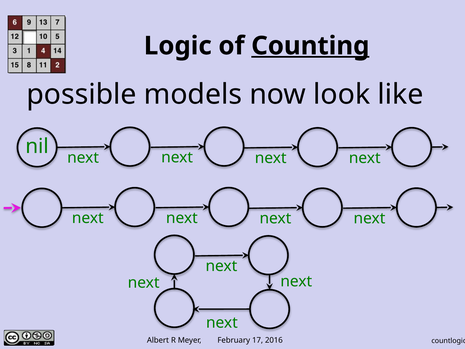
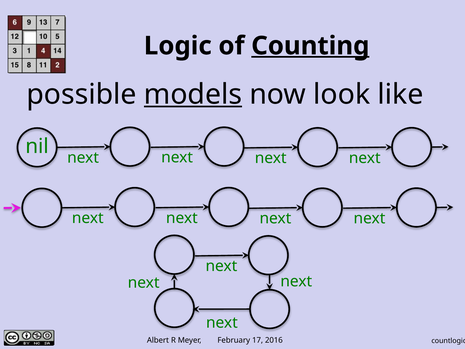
models underline: none -> present (193, 94)
